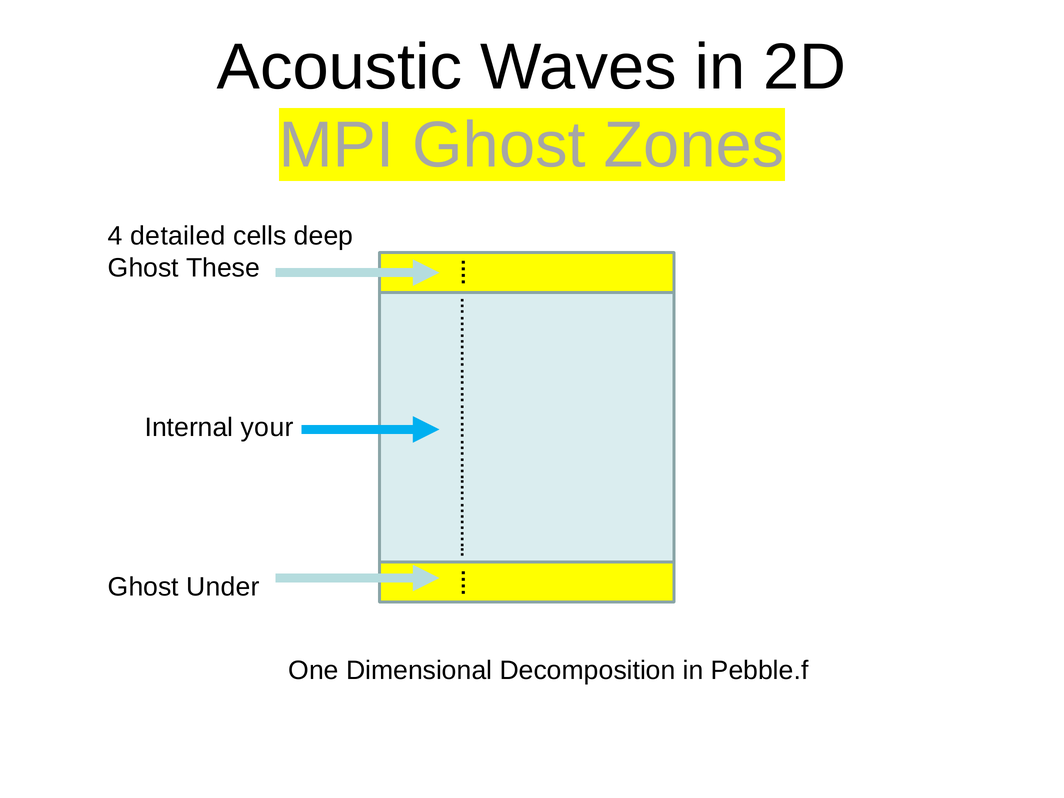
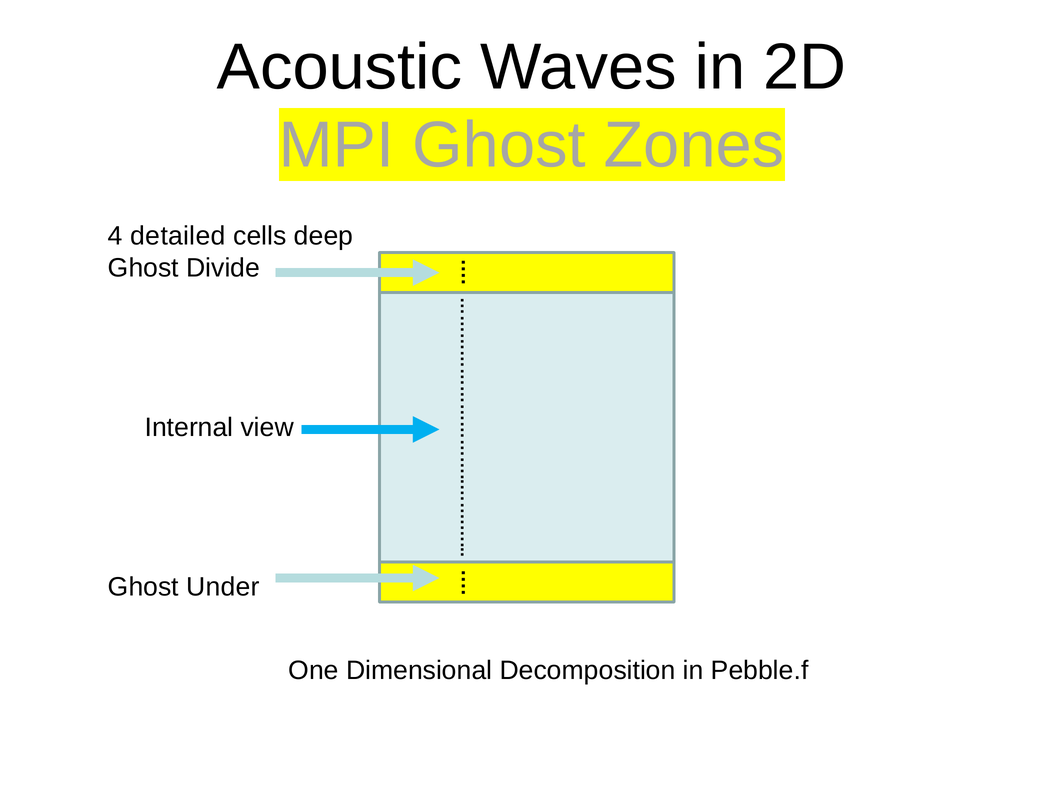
These: These -> Divide (223, 268)
your: your -> view (267, 427)
